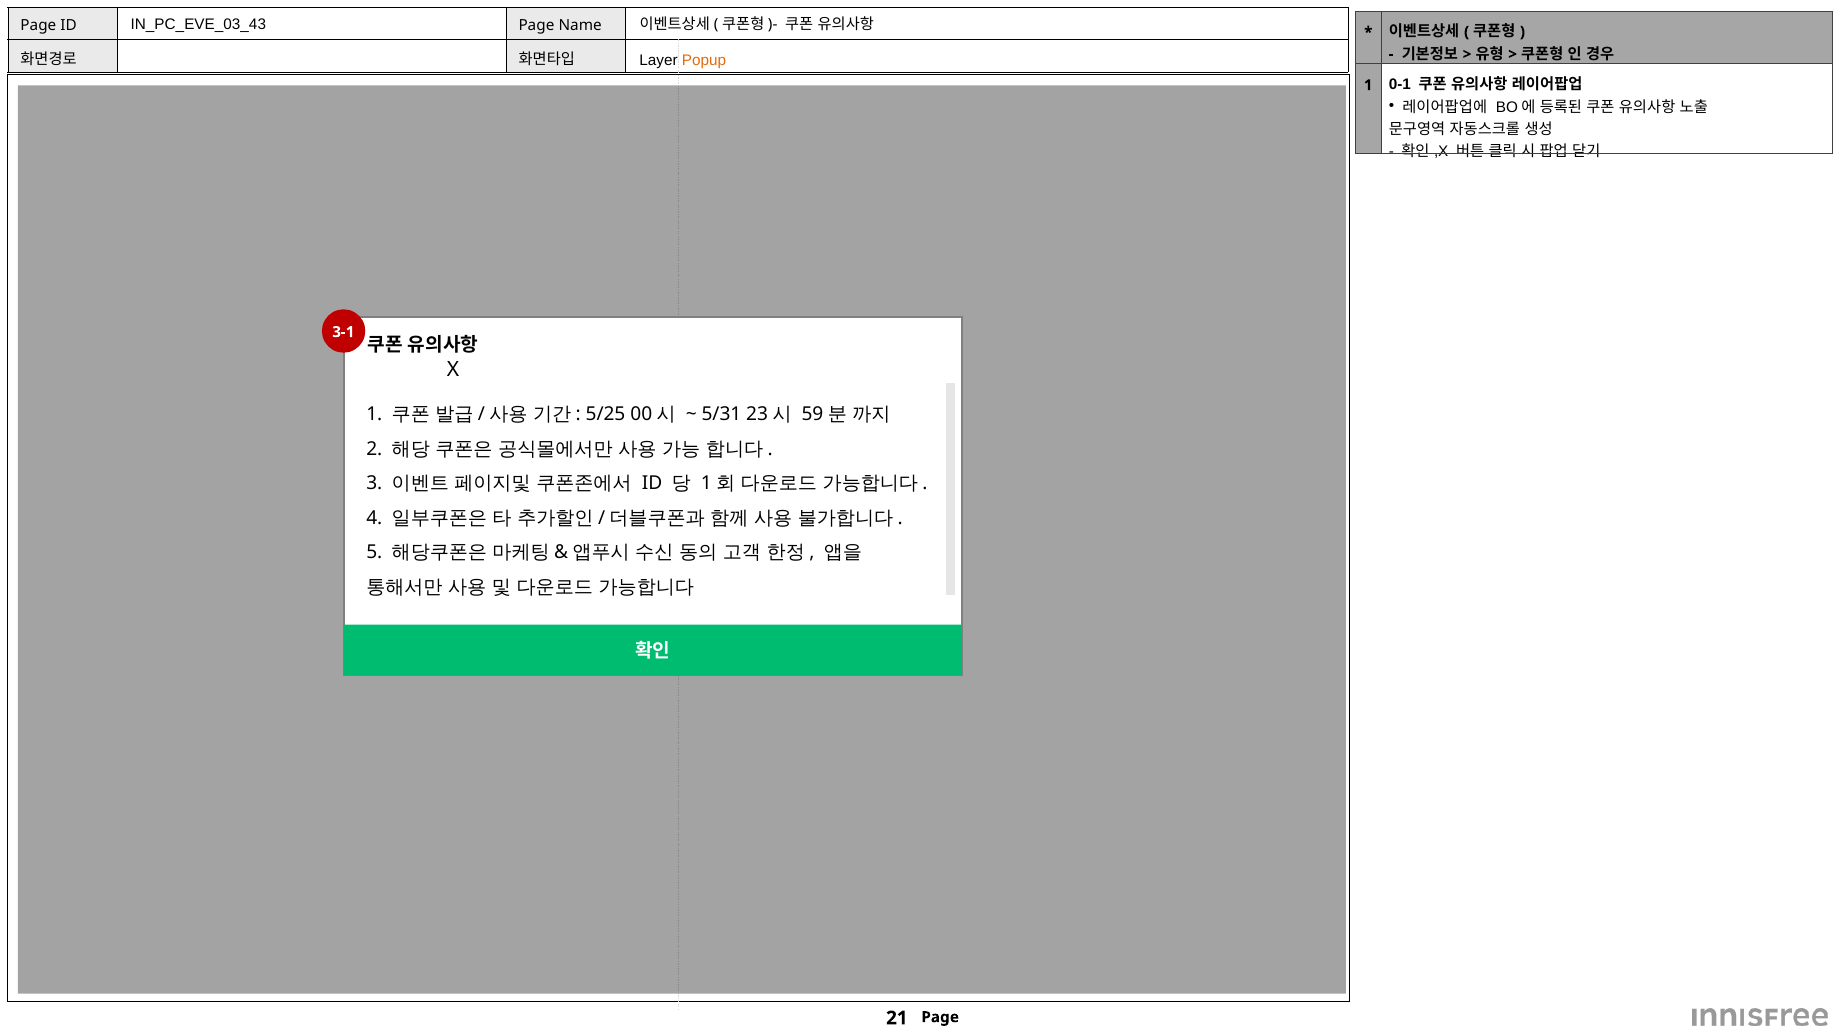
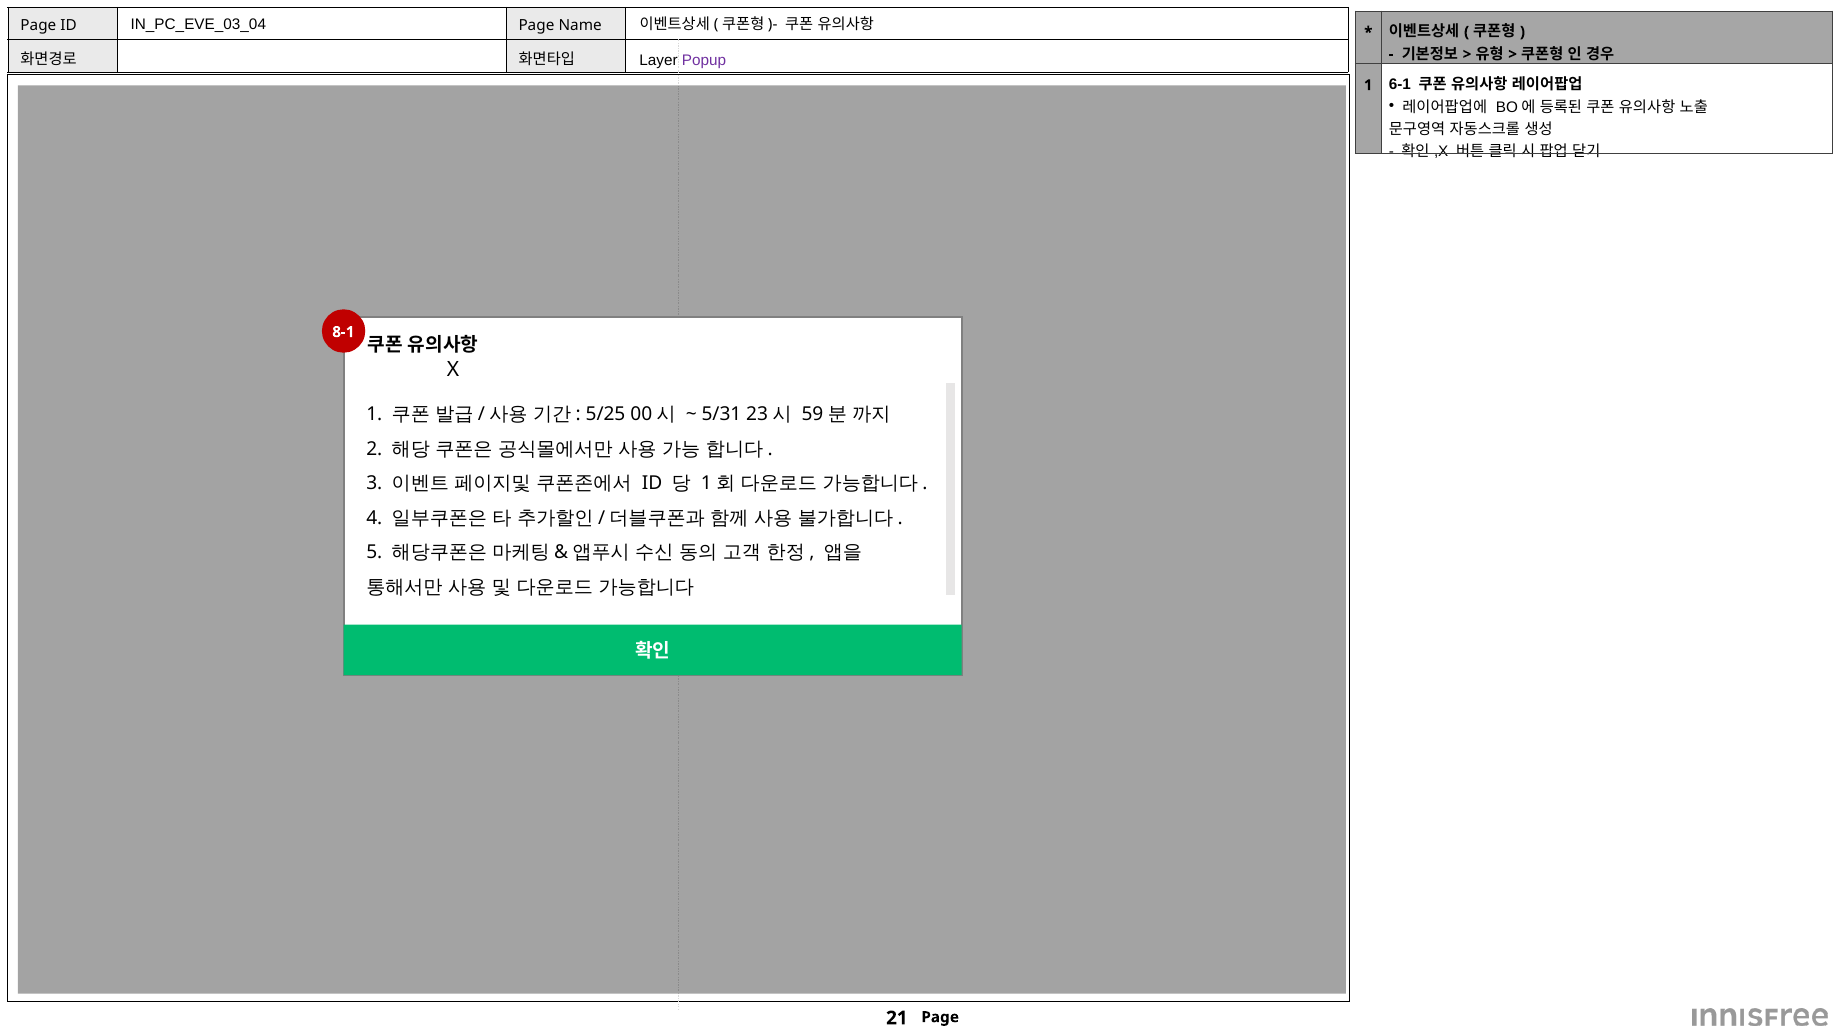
IN_PC_EVE_03_43: IN_PC_EVE_03_43 -> IN_PC_EVE_03_04 (198, 25)
Popup colour: orange -> purple (704, 61)
0-1: 0-1 -> 6-1 (1400, 85)
3-1: 3-1 -> 8-1 (343, 332)
